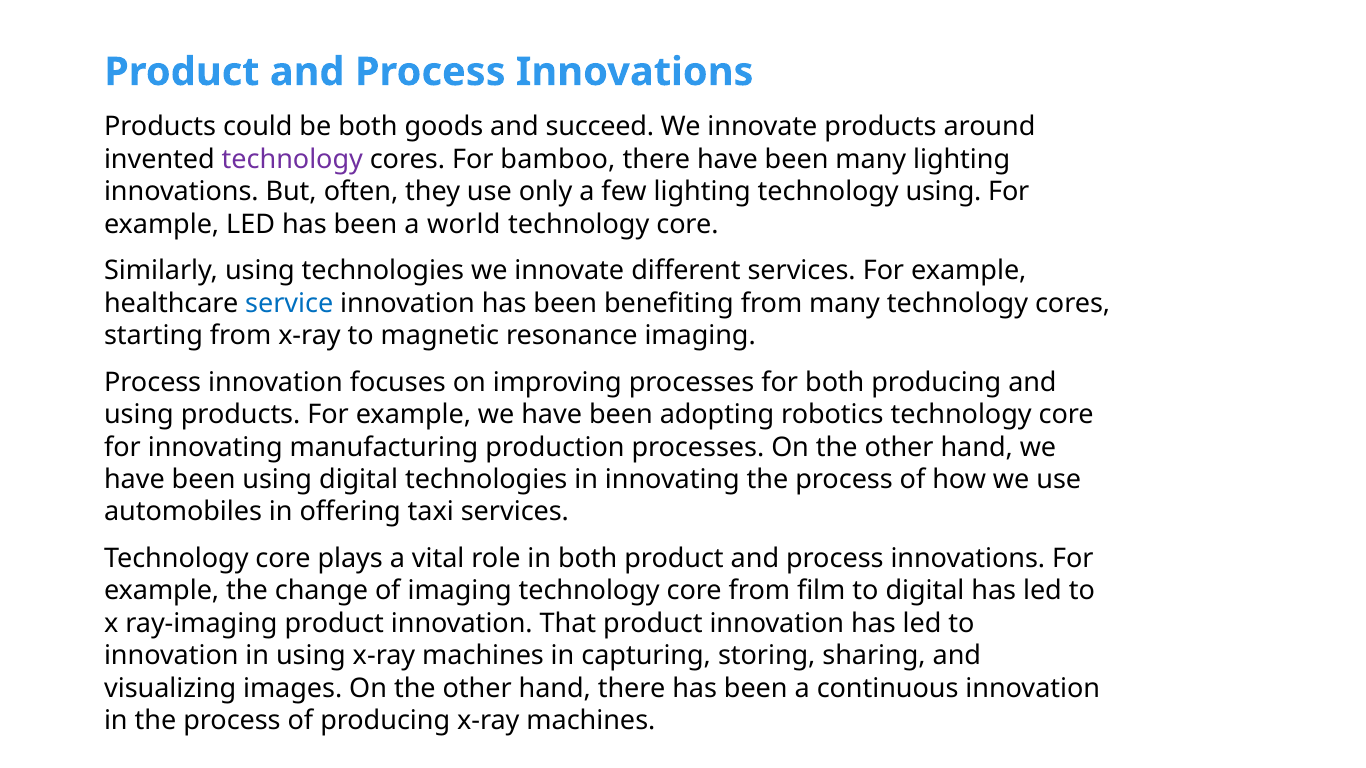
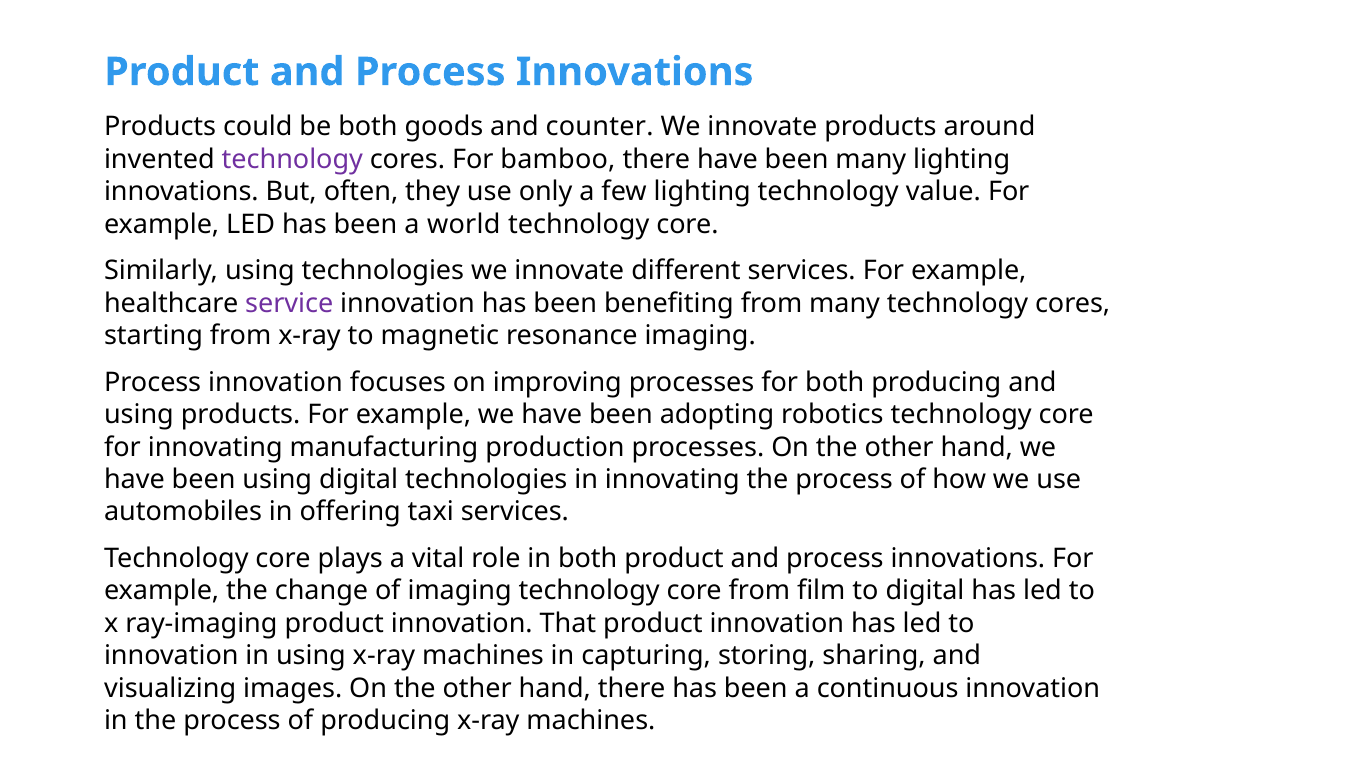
succeed: succeed -> counter (600, 127)
technology using: using -> value (943, 192)
service colour: blue -> purple (289, 303)
